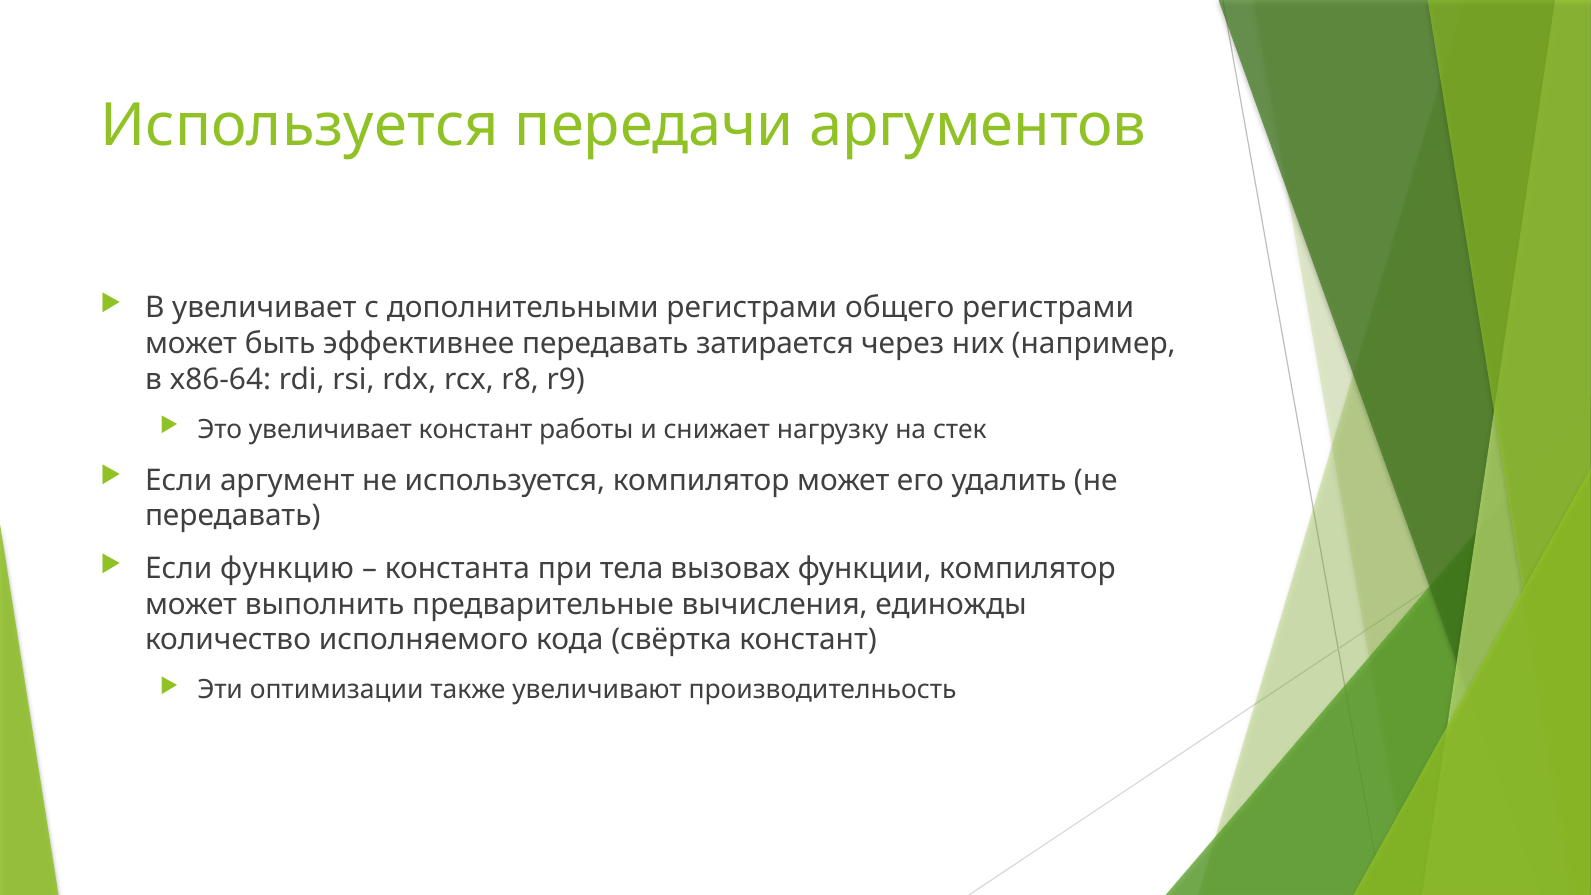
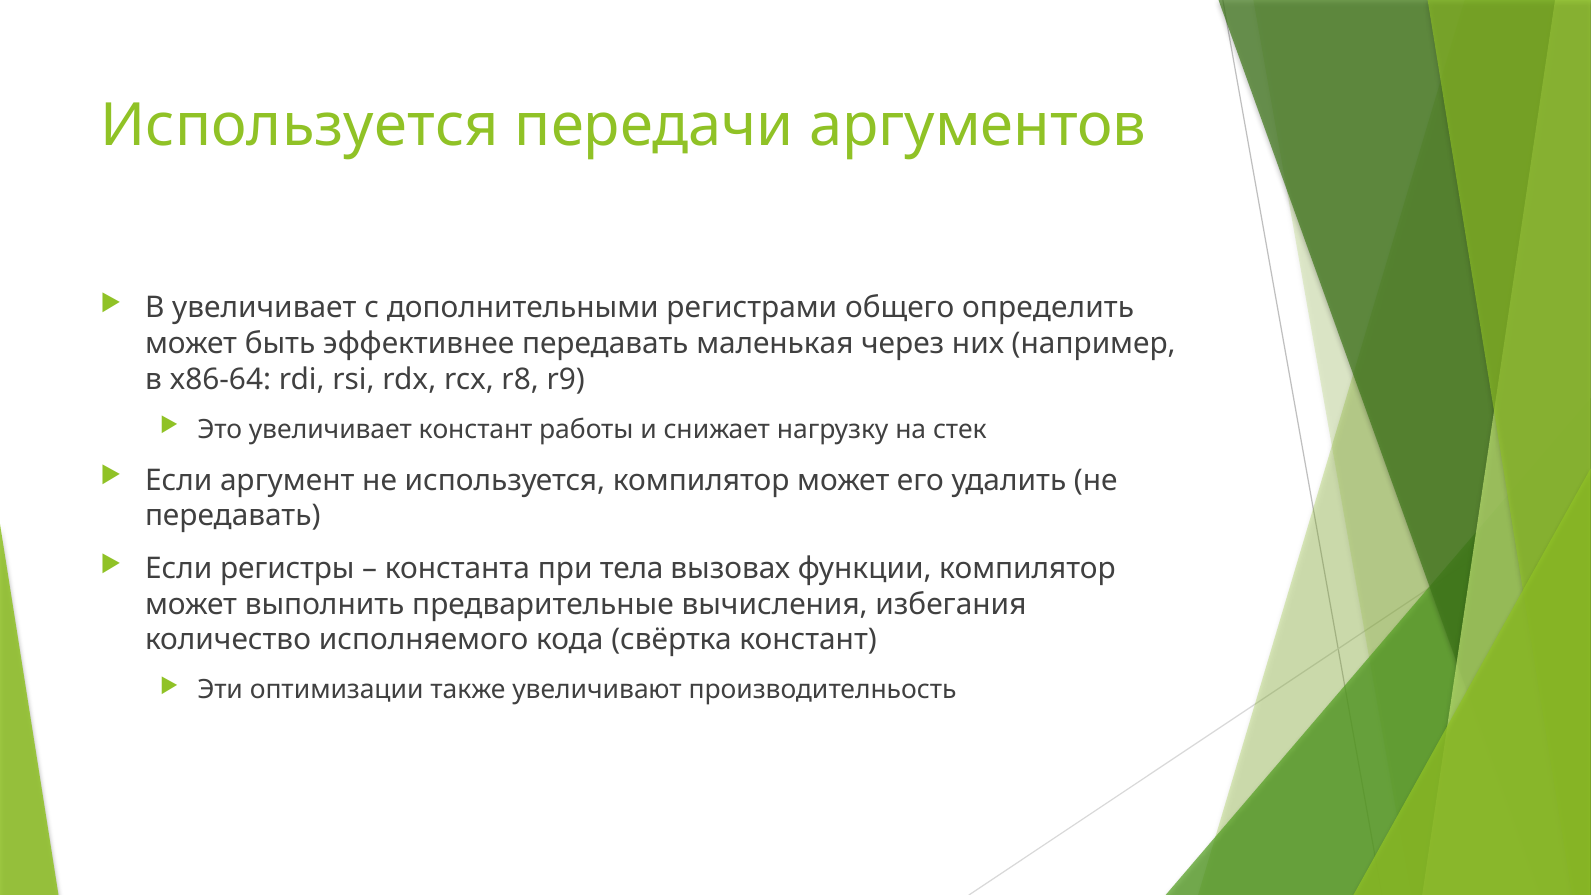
общего регистрами: регистрами -> определить (1048, 308)
затирается: затирается -> маленькая (775, 344)
функцию: функцию -> регистры (287, 568)
единожды: единожды -> избегания (951, 604)
